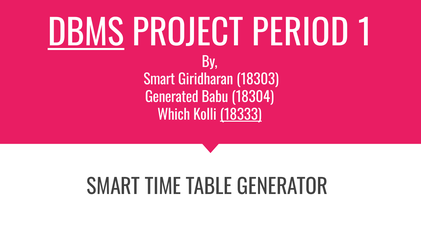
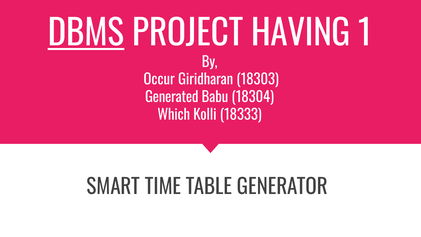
PERIOD: PERIOD -> HAVING (301, 34)
Smart: Smart -> Occur (159, 80)
18333 underline: present -> none (241, 115)
